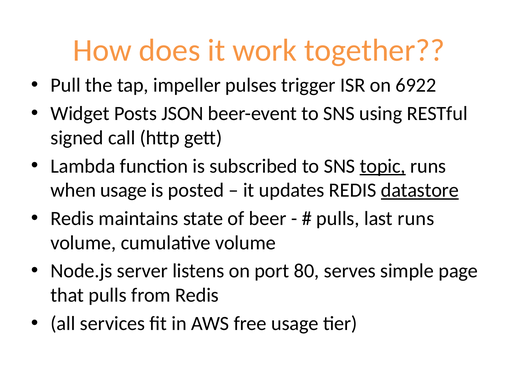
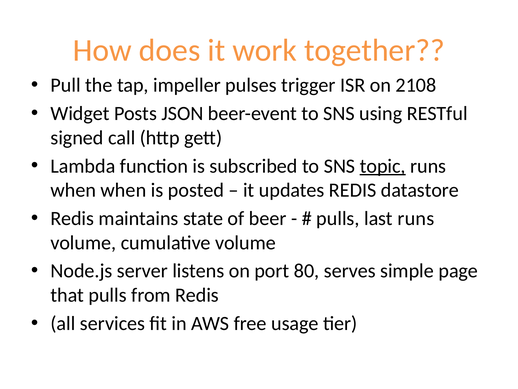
6922: 6922 -> 2108 (416, 85)
when usage: usage -> when (123, 190)
datastore underline: present -> none (420, 190)
